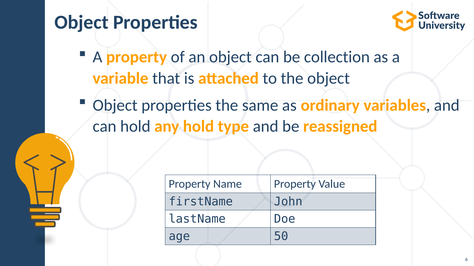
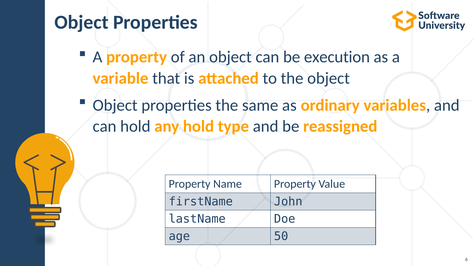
collection: collection -> execution (337, 57)
